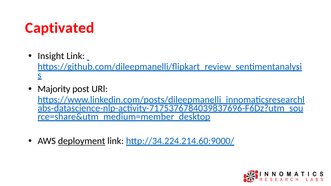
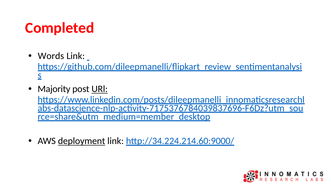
Captivated: Captivated -> Completed (60, 28)
Insight: Insight -> Words (51, 56)
URl underline: none -> present (100, 89)
